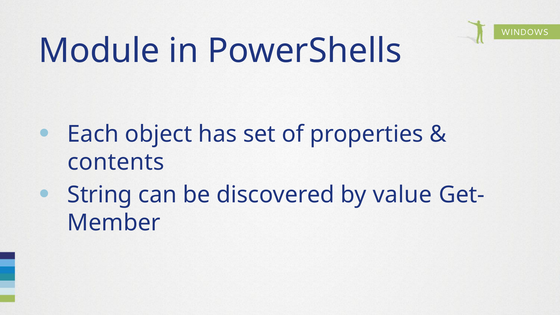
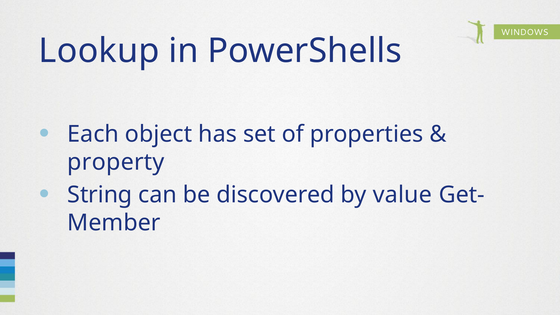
Module: Module -> Lookup (99, 51)
contents: contents -> property (116, 162)
